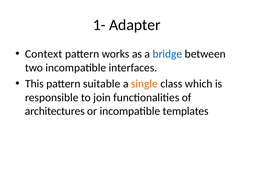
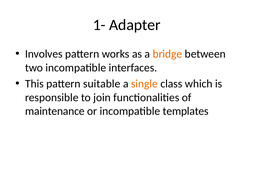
Context: Context -> Involves (44, 54)
bridge colour: blue -> orange (167, 54)
architectures: architectures -> maintenance (55, 111)
